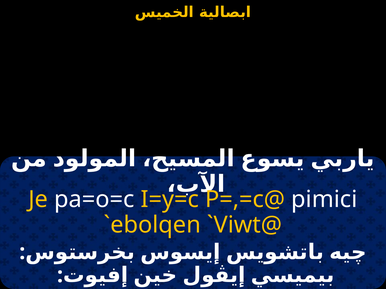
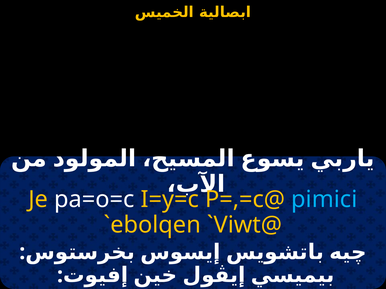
pimici colour: white -> light blue (324, 200)
